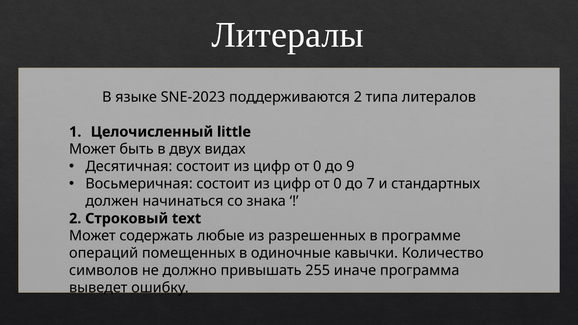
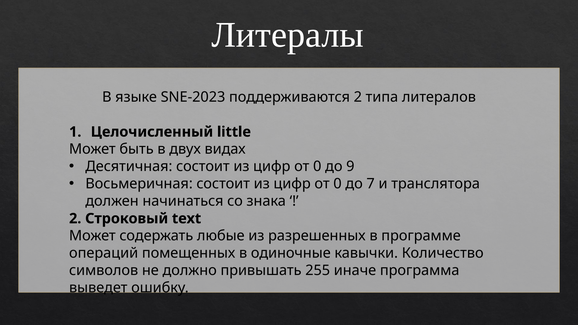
стандартных: стандартных -> транслятора (436, 184)
